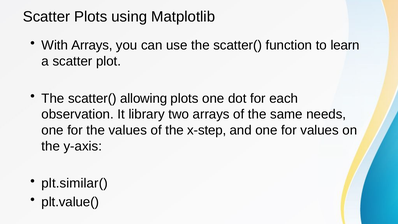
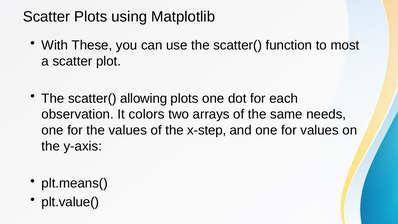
With Arrays: Arrays -> These (92, 45)
learn: learn -> most (345, 45)
library: library -> colors (147, 114)
plt.similar(: plt.similar( -> plt.means( (75, 183)
